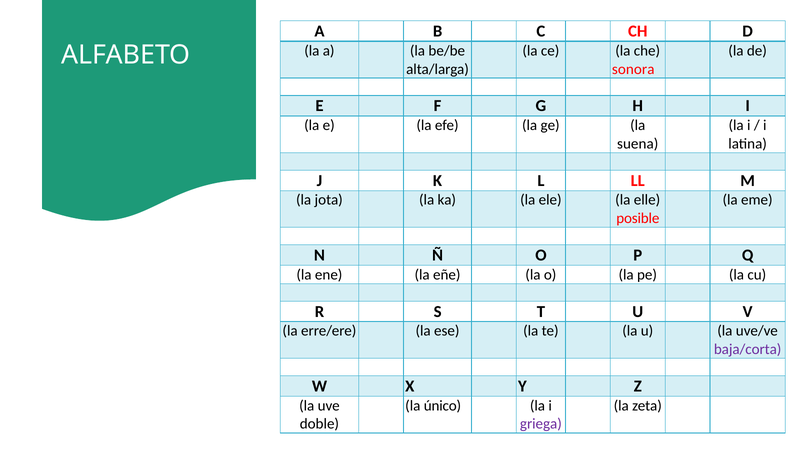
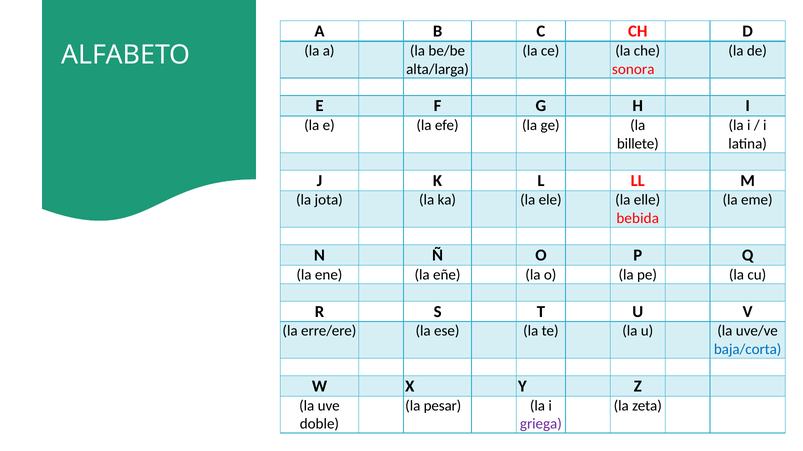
suena: suena -> billete (638, 144)
posible: posible -> bebida (638, 219)
baja/corta colour: purple -> blue (748, 350)
único: único -> pesar (442, 406)
